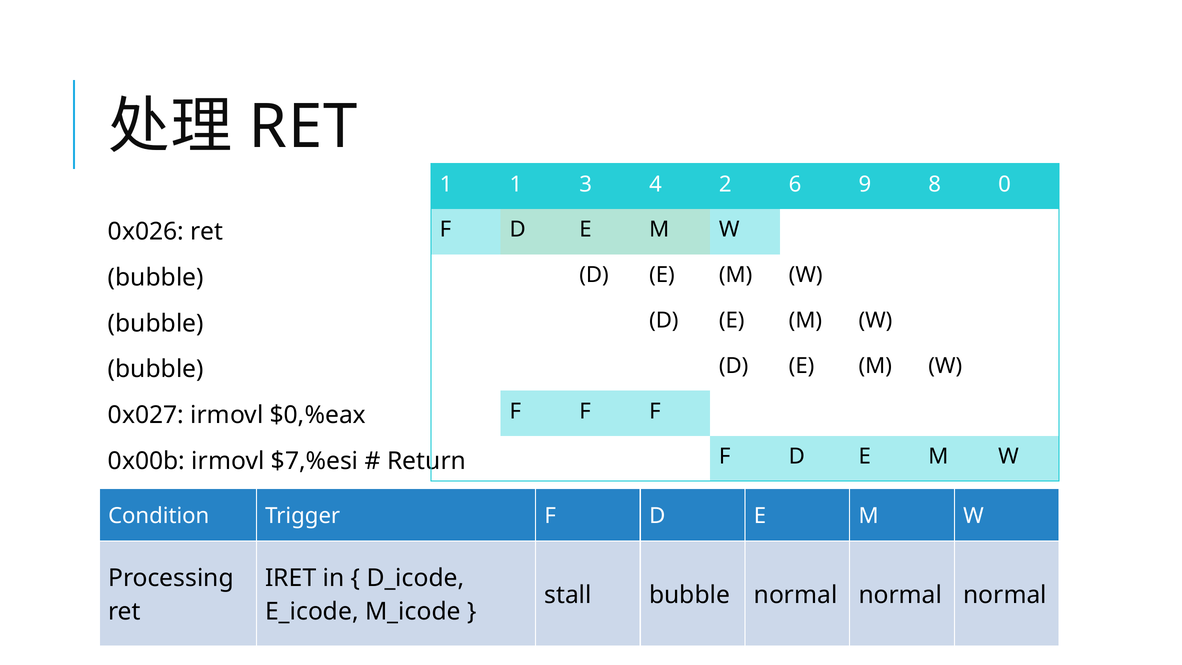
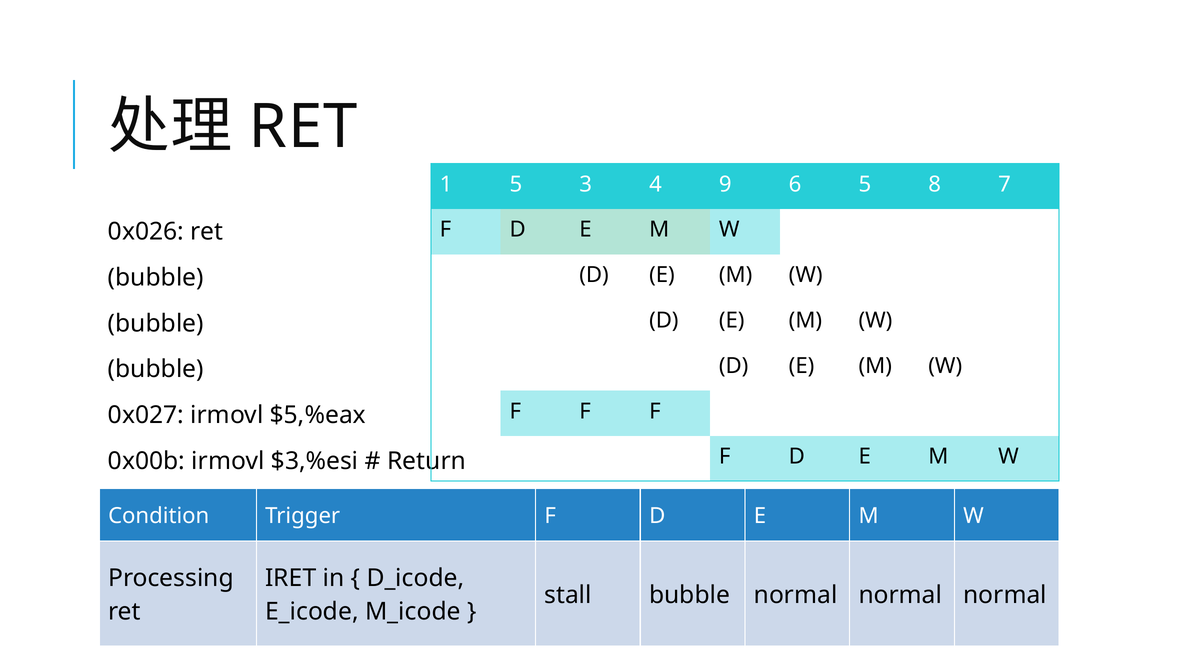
1 1: 1 -> 5 (516, 184)
2: 2 -> 9 (725, 184)
6 9: 9 -> 5 (865, 184)
0: 0 -> 7 (1004, 184)
$0,%eax: $0,%eax -> $5,%eax (318, 415)
$7,%esi: $7,%esi -> $3,%esi (315, 461)
